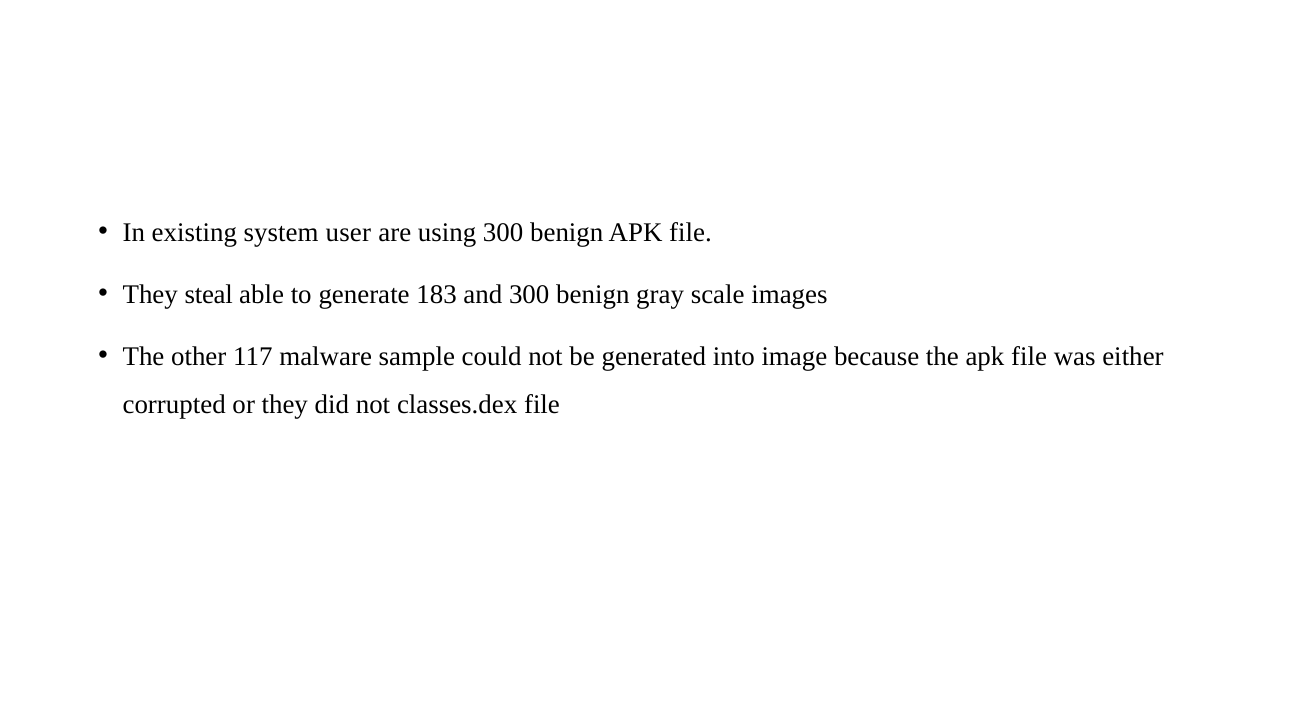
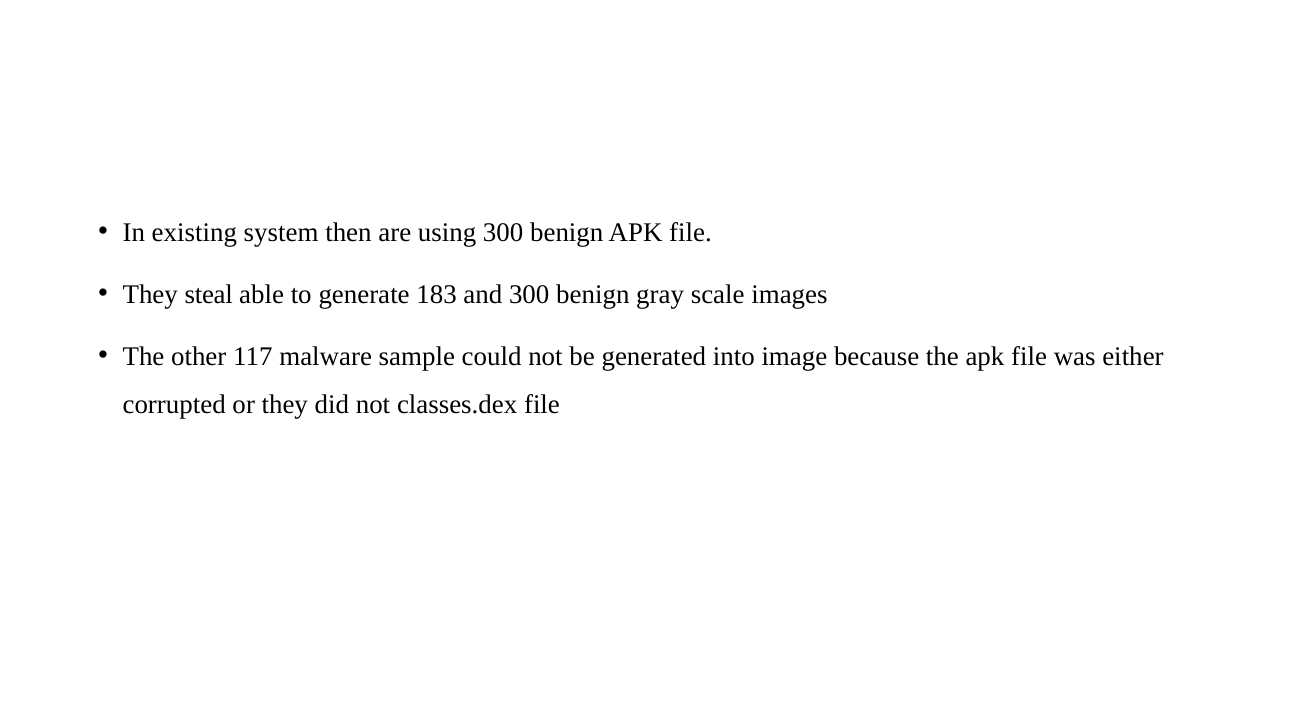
user: user -> then (348, 232)
